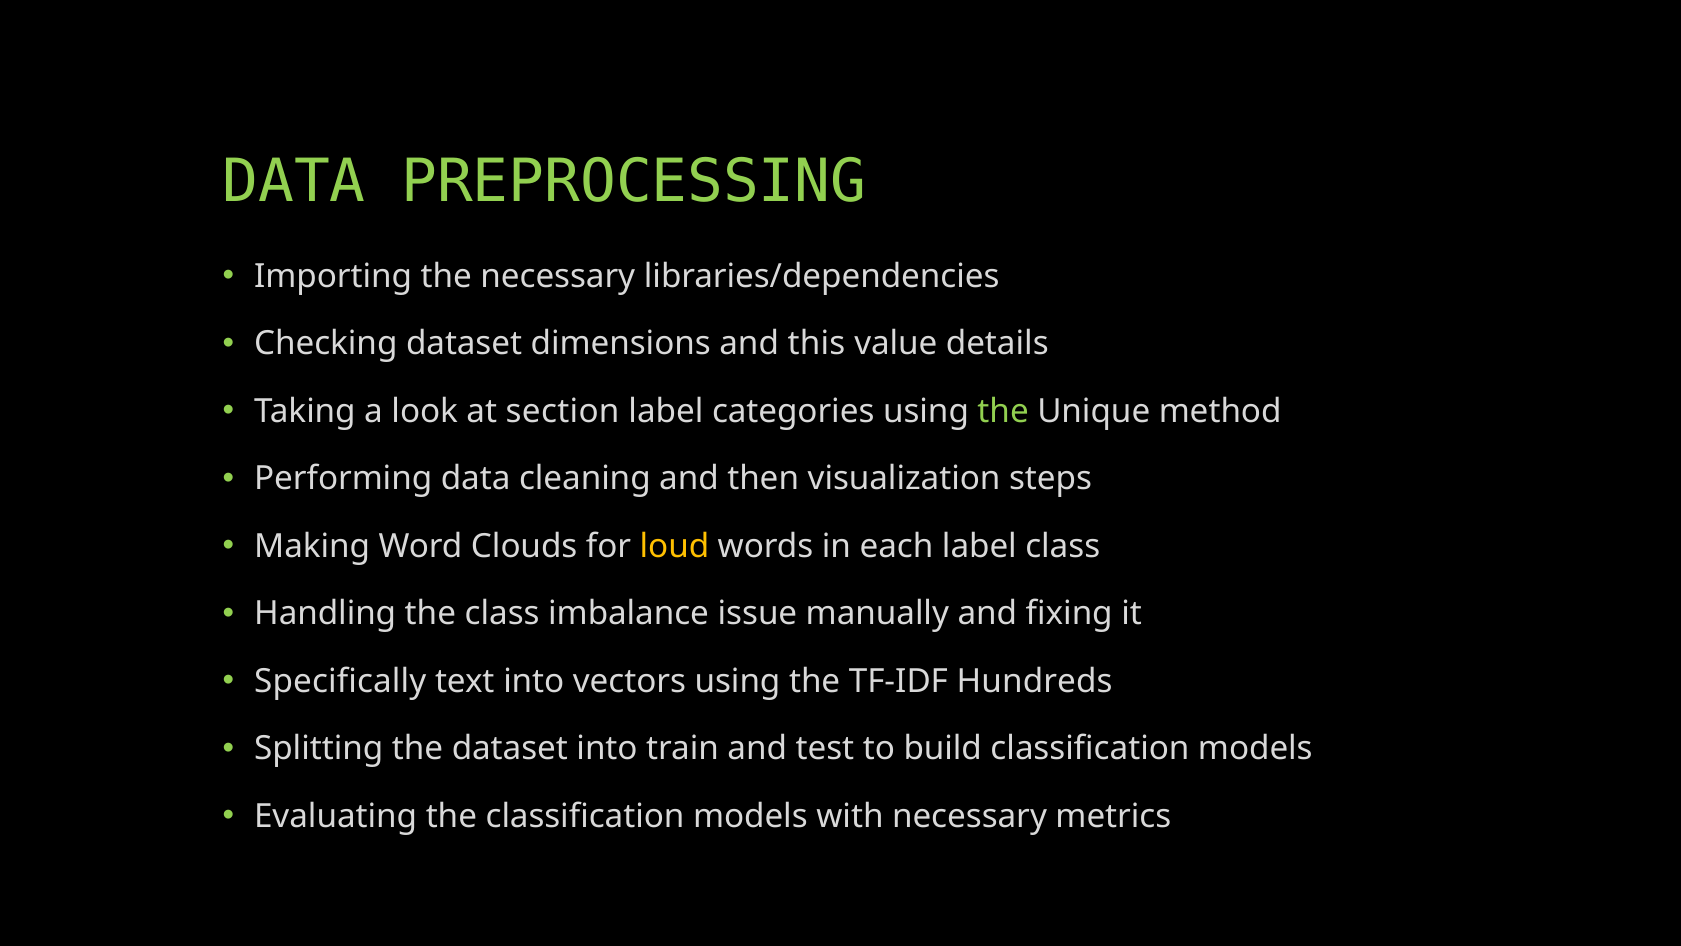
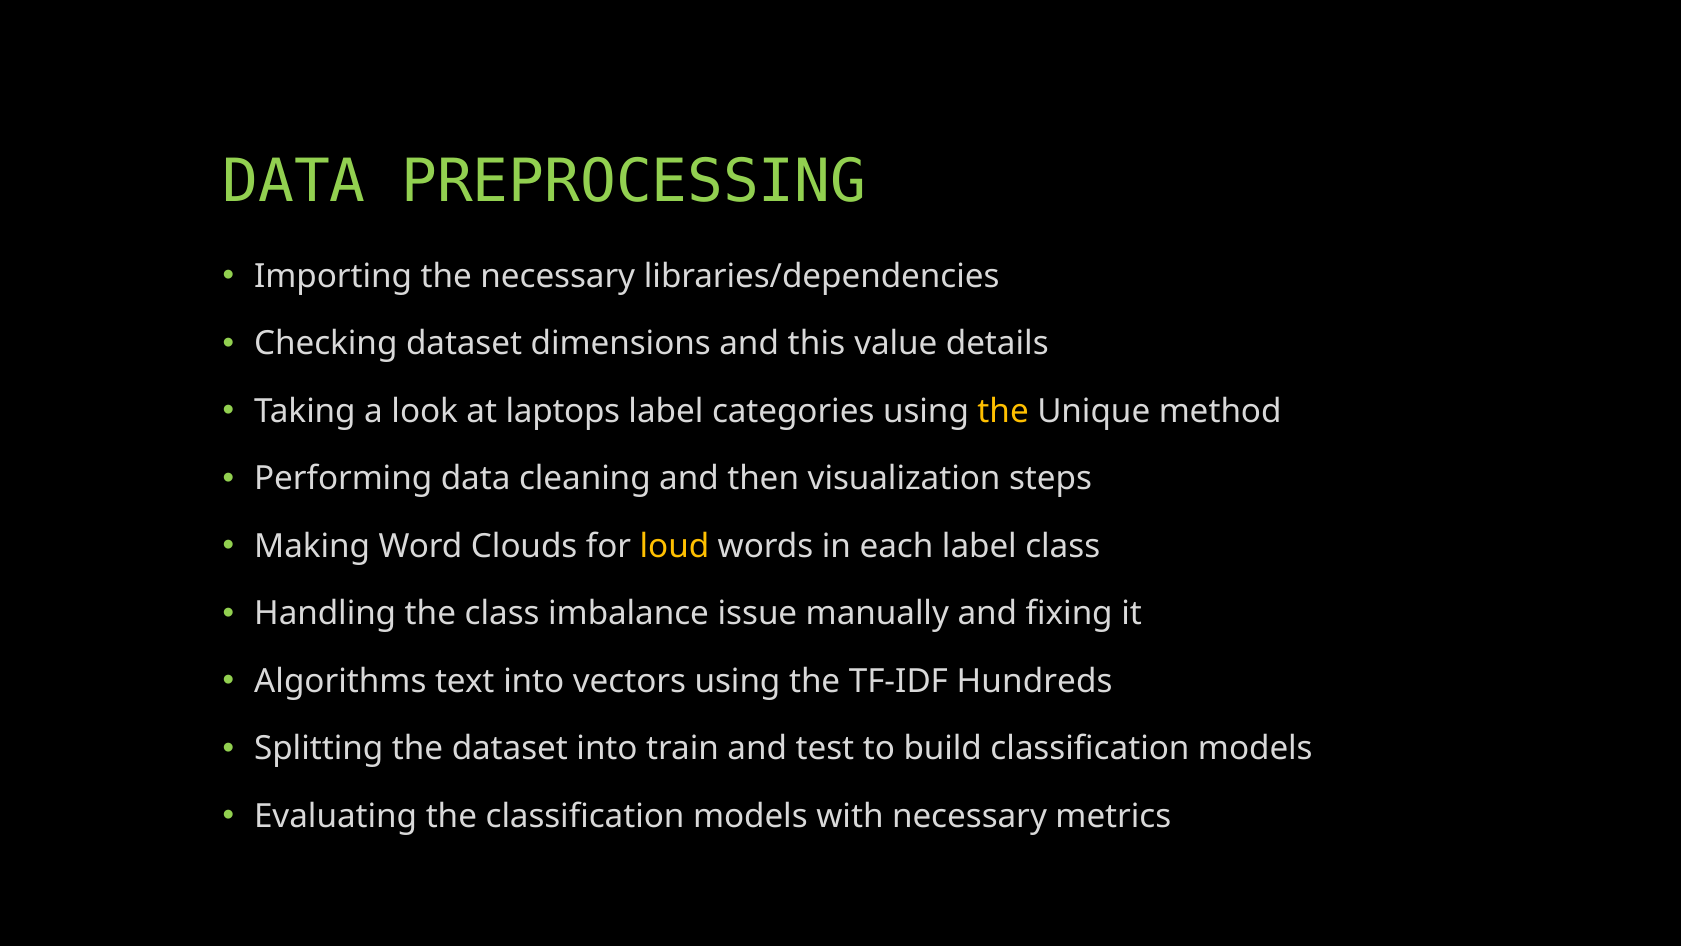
section: section -> laptops (563, 411)
the colour: light green -> yellow (1003, 411)
Specifically: Specifically -> Algorithms (340, 681)
